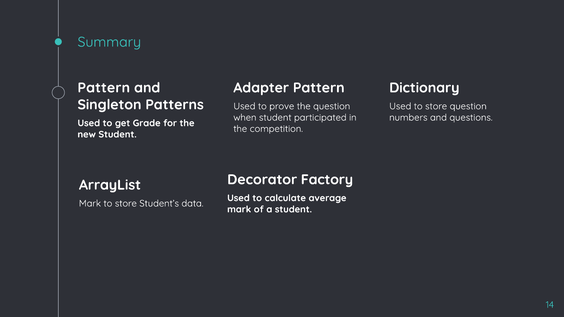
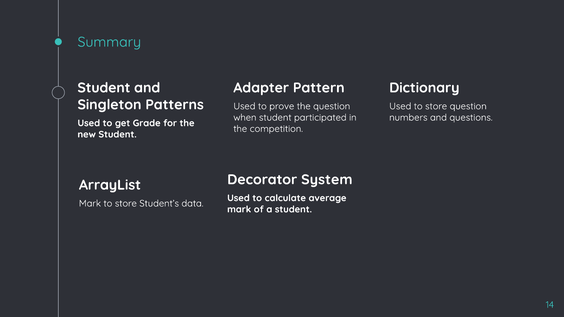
Pattern: Pattern -> Student (104, 88)
Factory: Factory -> System (327, 180)
